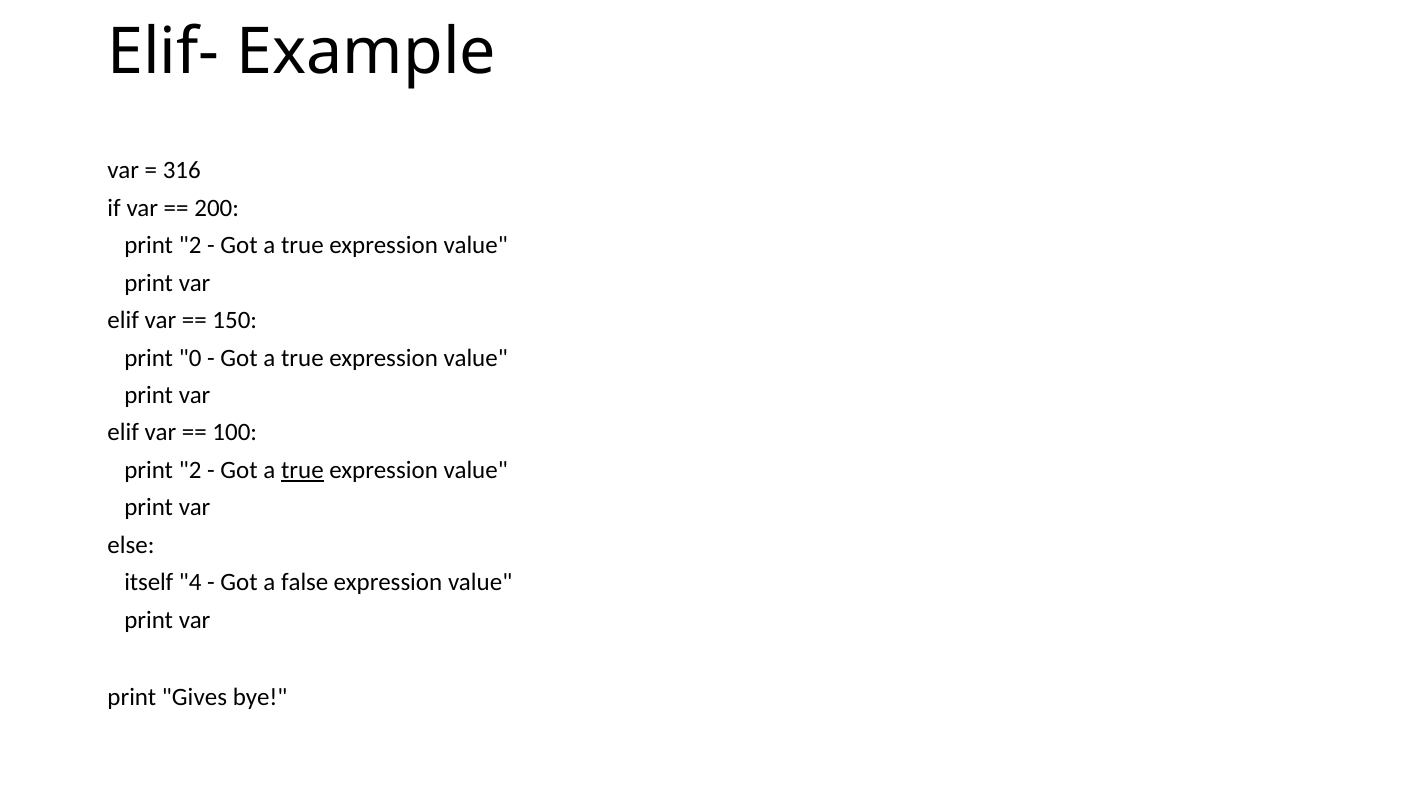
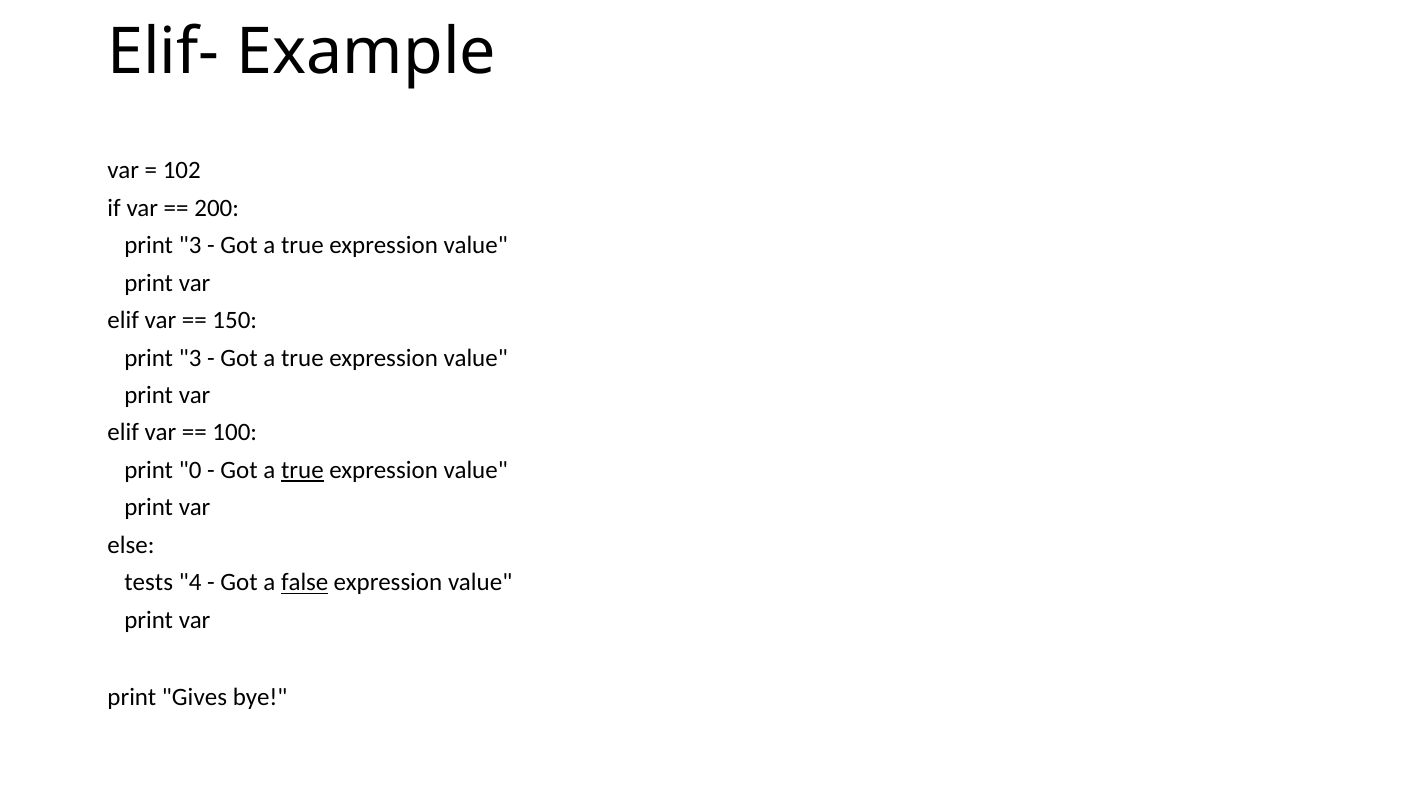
316: 316 -> 102 (182, 171)
2: 2 -> 3 (190, 245)
0: 0 -> 3 (190, 358)
2: 2 -> 0 (190, 470)
itself: itself -> tests (149, 583)
false underline: none -> present (305, 583)
